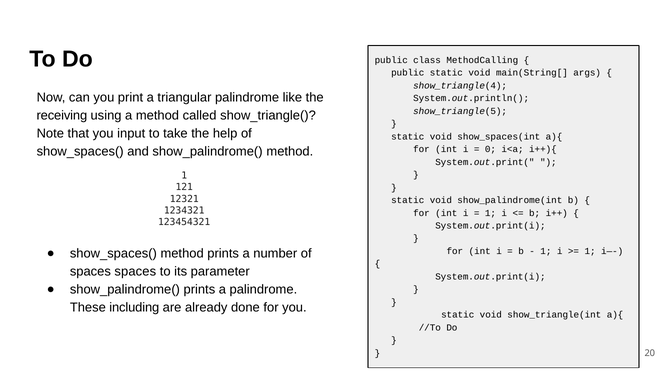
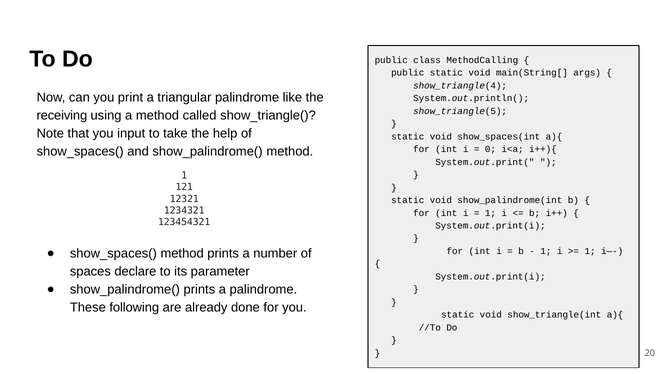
spaces spaces: spaces -> declare (135, 272)
including: including -> following (134, 307)
